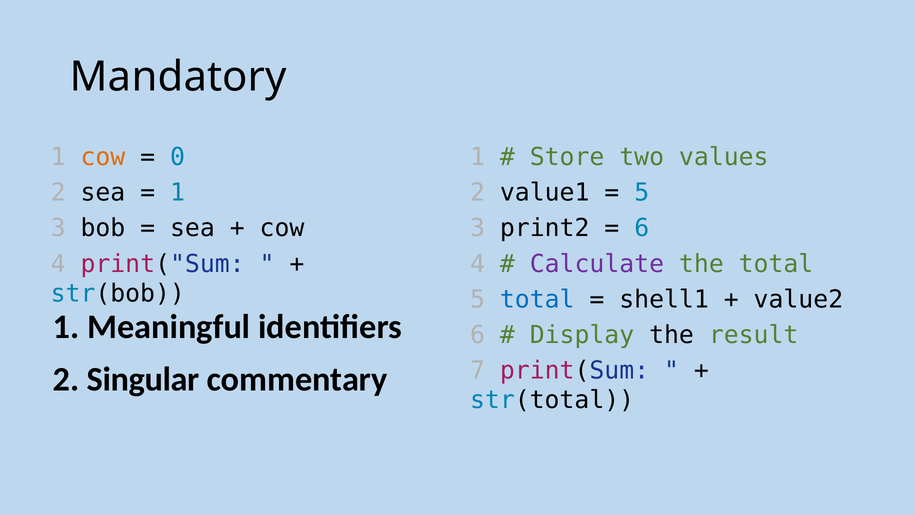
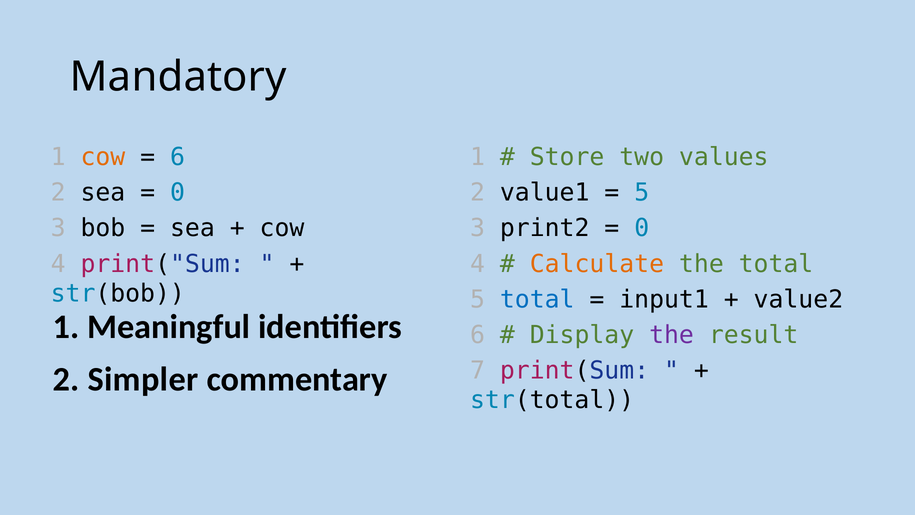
0: 0 -> 6 (178, 157)
1: 1 -> 0 (178, 193)
6: 6 -> 0 (642, 228)
Calculate colour: purple -> orange (597, 264)
shell1: shell1 -> input1 (664, 299)
the colour: black -> purple (672, 335)
Singular: Singular -> Simpler (143, 379)
